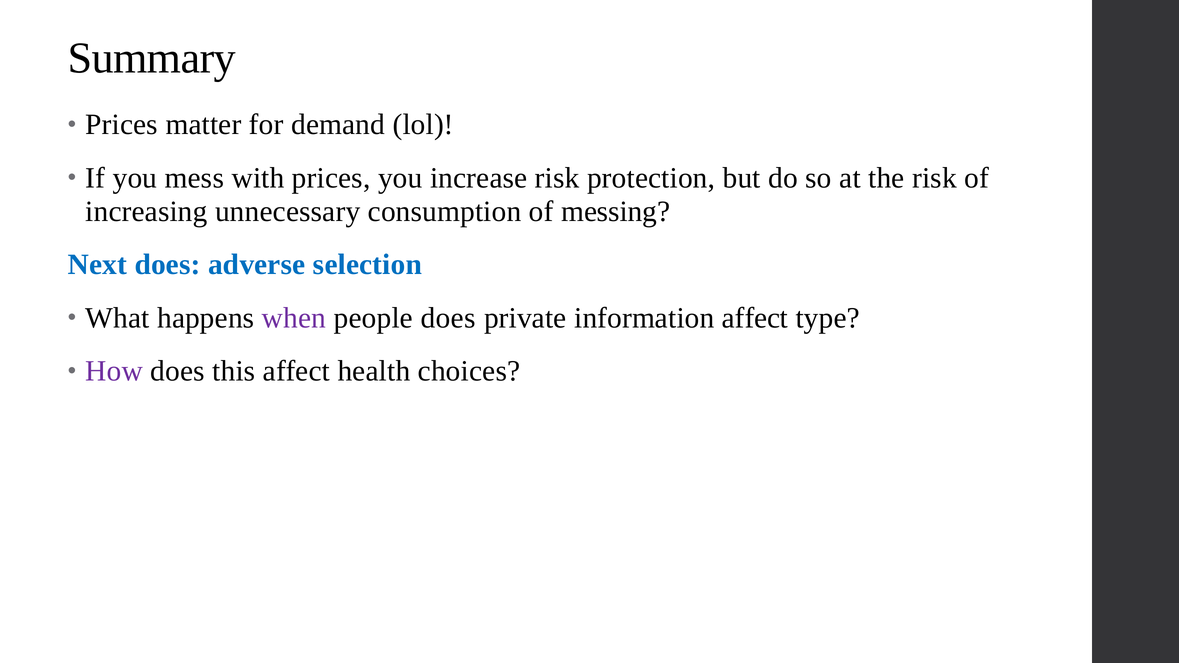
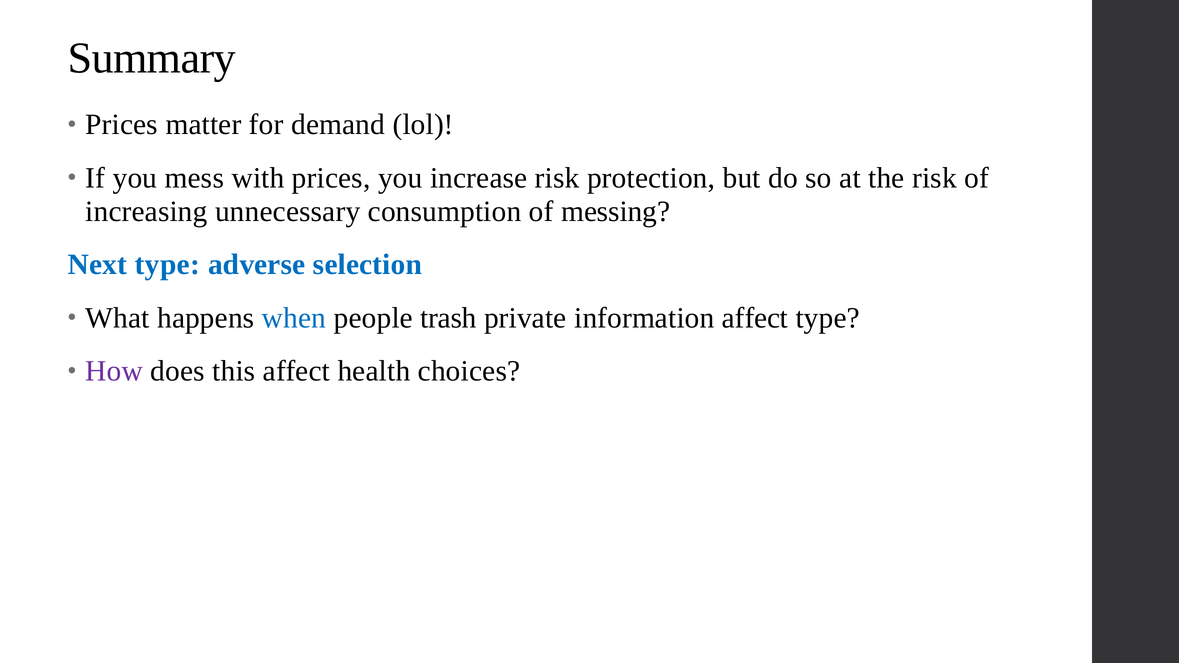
Next does: does -> type (167, 265)
when colour: purple -> blue (294, 318)
people does: does -> trash (449, 318)
